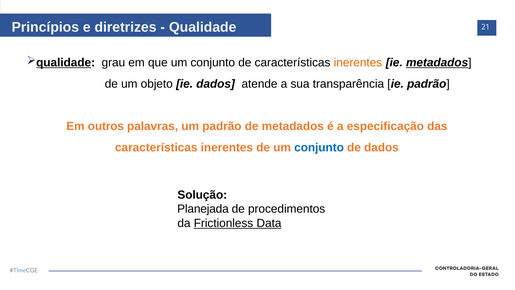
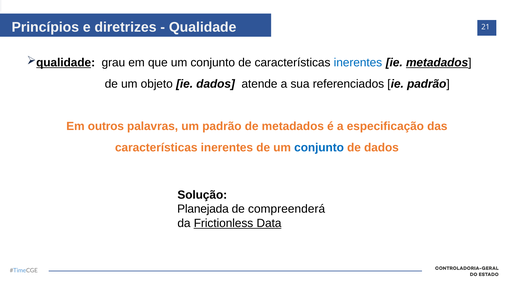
inerentes colour: orange -> blue (358, 62)
transparência: transparência -> referenciados (348, 84)
procedimentos: procedimentos -> compreenderá (287, 209)
